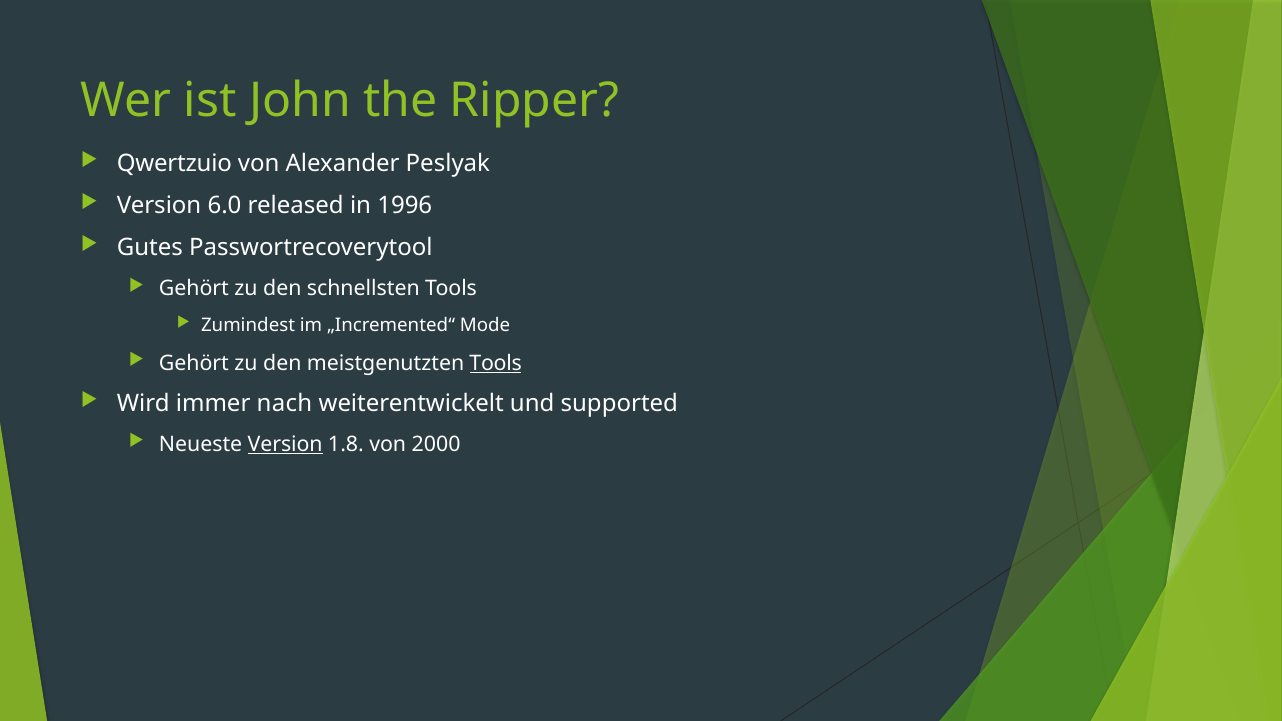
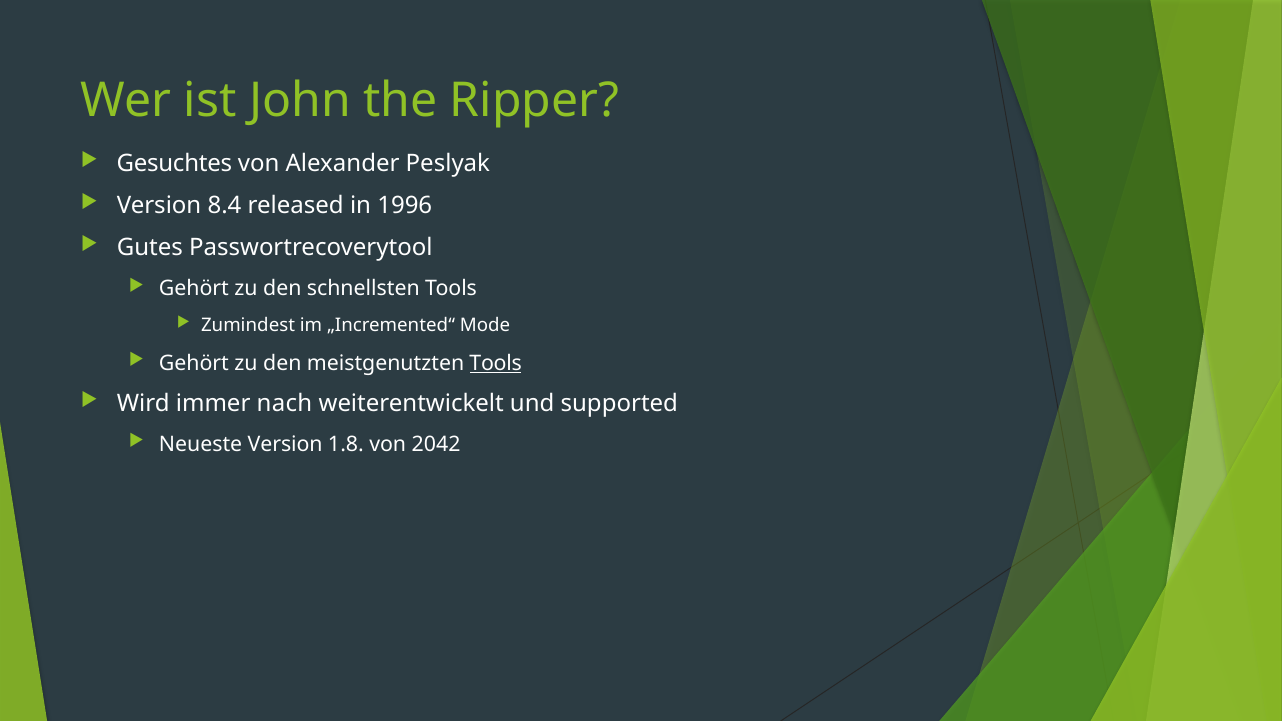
Qwertzuio: Qwertzuio -> Gesuchtes (174, 164)
6.0: 6.0 -> 8.4 (224, 206)
Version underline: present -> none (285, 444)
2000: 2000 -> 2042 (436, 444)
